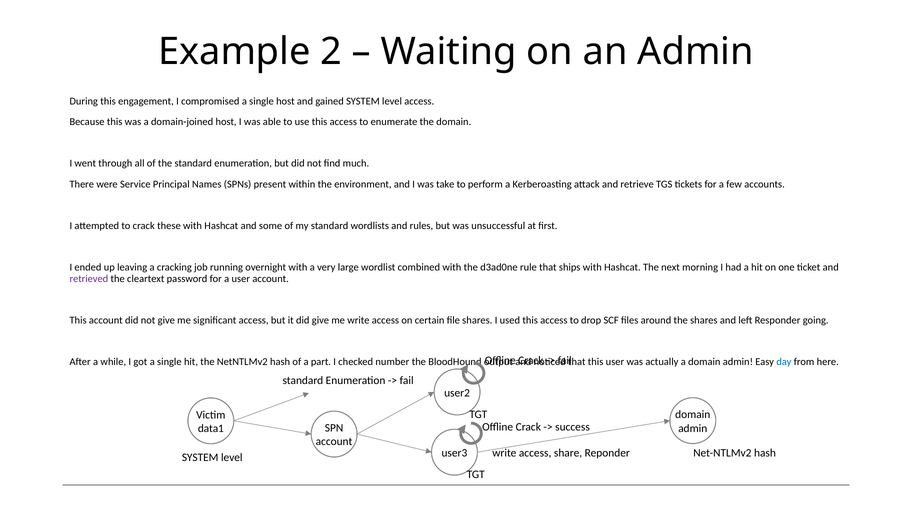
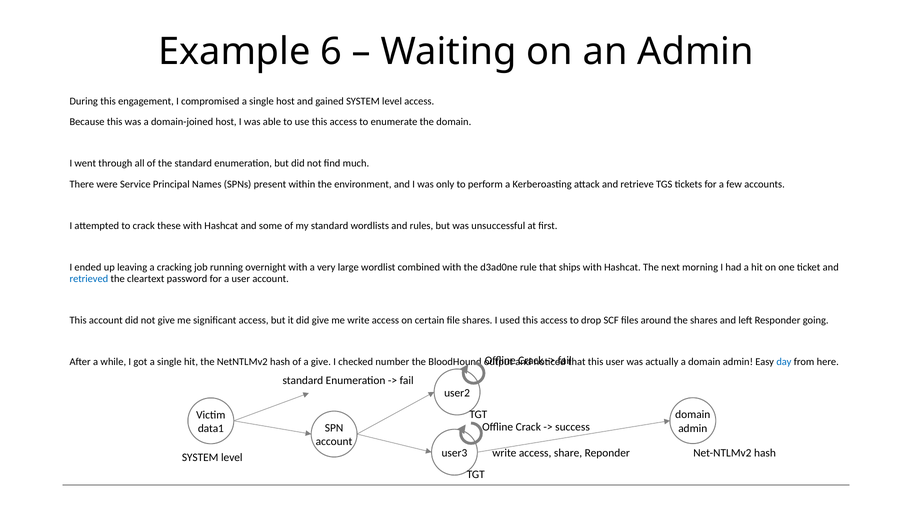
2: 2 -> 6 (331, 52)
take: take -> only (445, 184)
retrieved colour: purple -> blue (89, 279)
a part: part -> give (321, 362)
